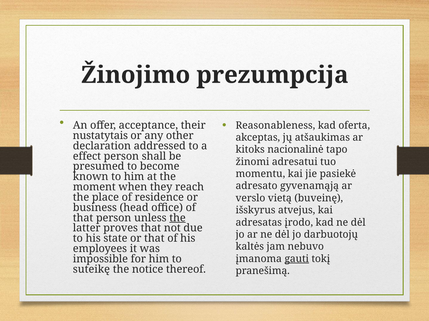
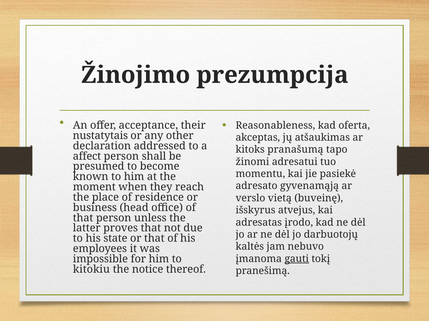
nacionalinė: nacionalinė -> pranašumą (295, 150)
effect: effect -> affect (87, 157)
the underline: present -> none (178, 218)
suteikę: suteikę -> kitokiu (91, 270)
